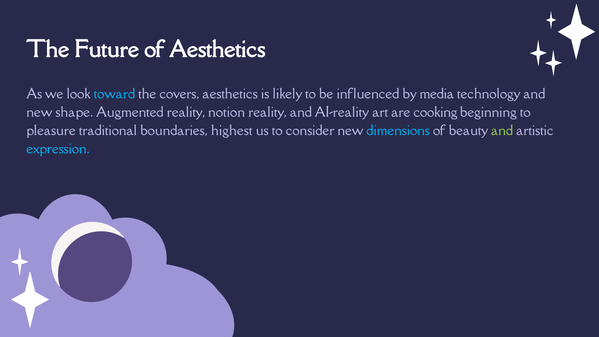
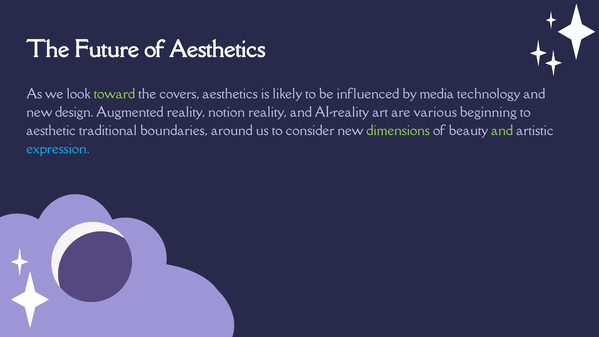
toward colour: light blue -> light green (114, 94)
shape: shape -> design (74, 113)
cooking: cooking -> various (435, 113)
pleasure: pleasure -> aesthetic (51, 131)
highest: highest -> around (232, 131)
dimensions colour: light blue -> light green (398, 131)
